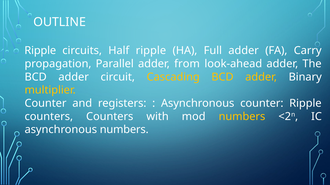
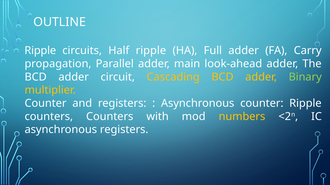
from: from -> main (187, 64)
Binary colour: white -> light green (305, 77)
asynchronous numbers: numbers -> registers (124, 130)
